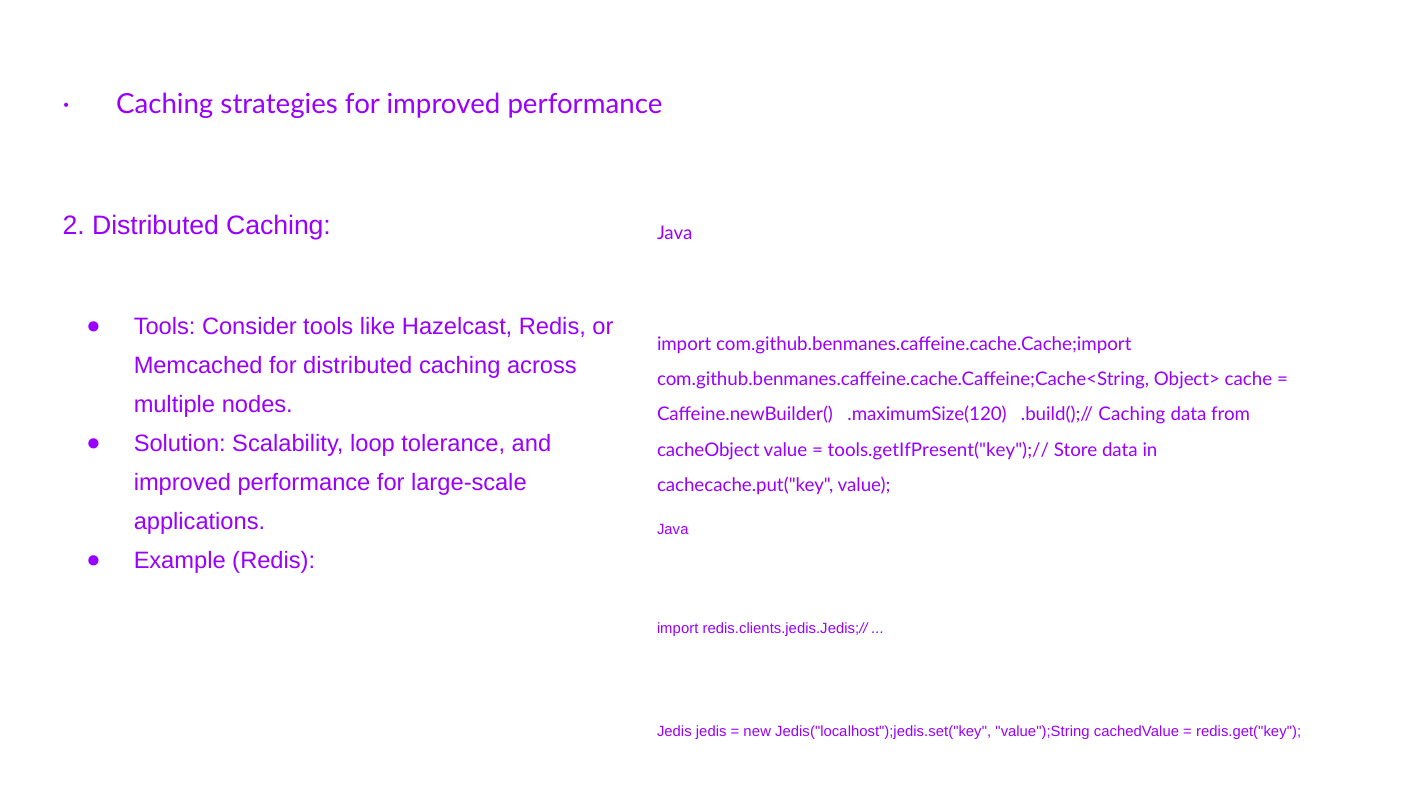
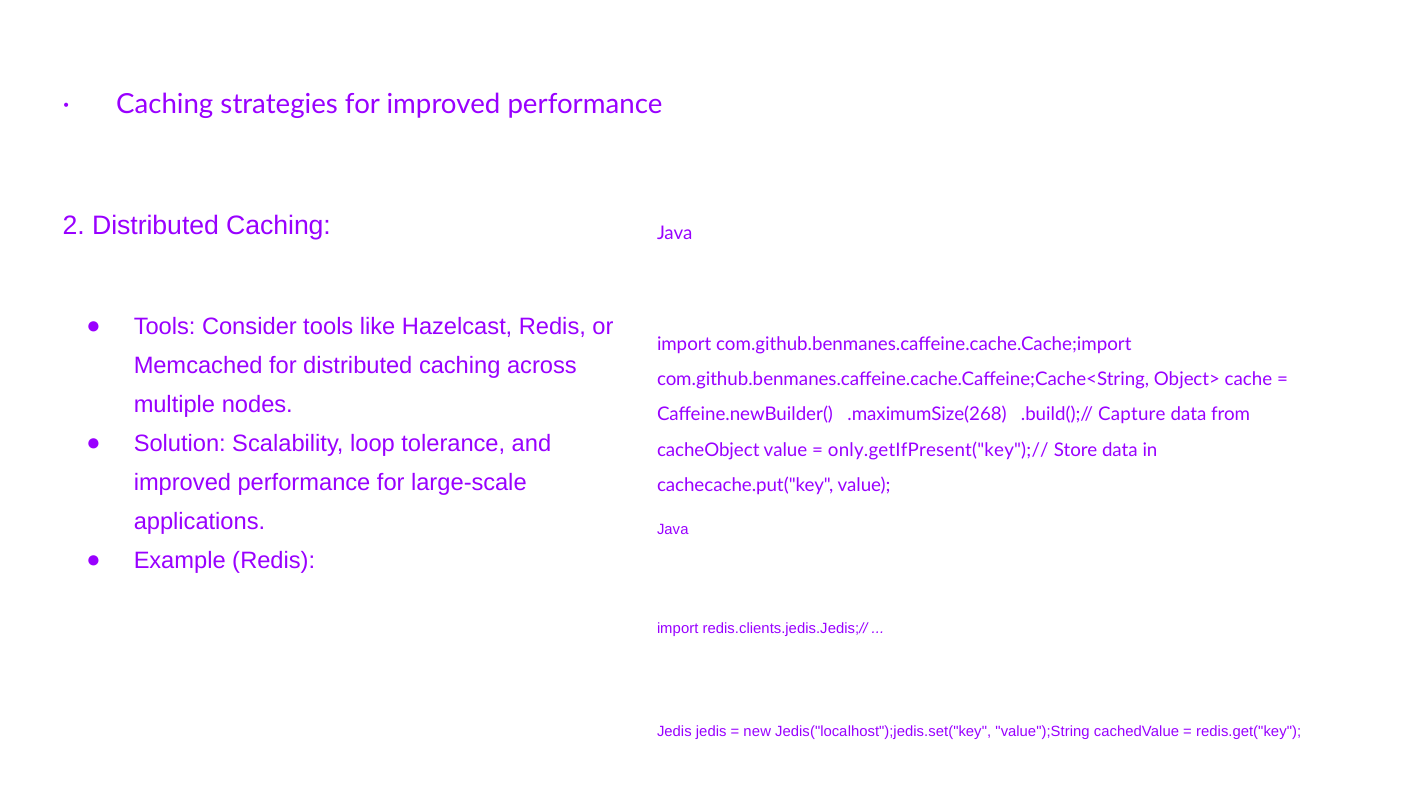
.maximumSize(120: .maximumSize(120 -> .maximumSize(268 (927, 415)
.build();// Caching: Caching -> Capture (1132, 415)
tools.getIfPresent("key");//: tools.getIfPresent("key");// -> only.getIfPresent("key");// (938, 450)
